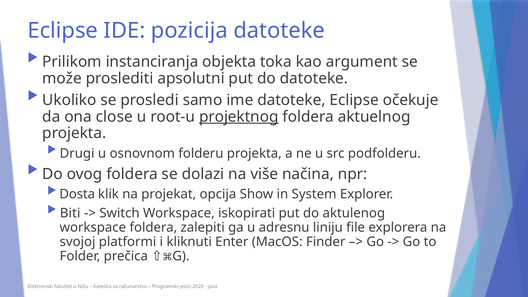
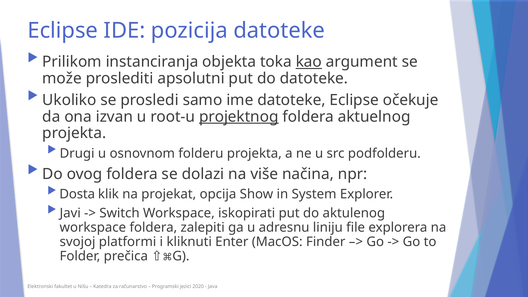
kao underline: none -> present (309, 62)
close: close -> izvan (114, 117)
Biti: Biti -> Javi (70, 213)
